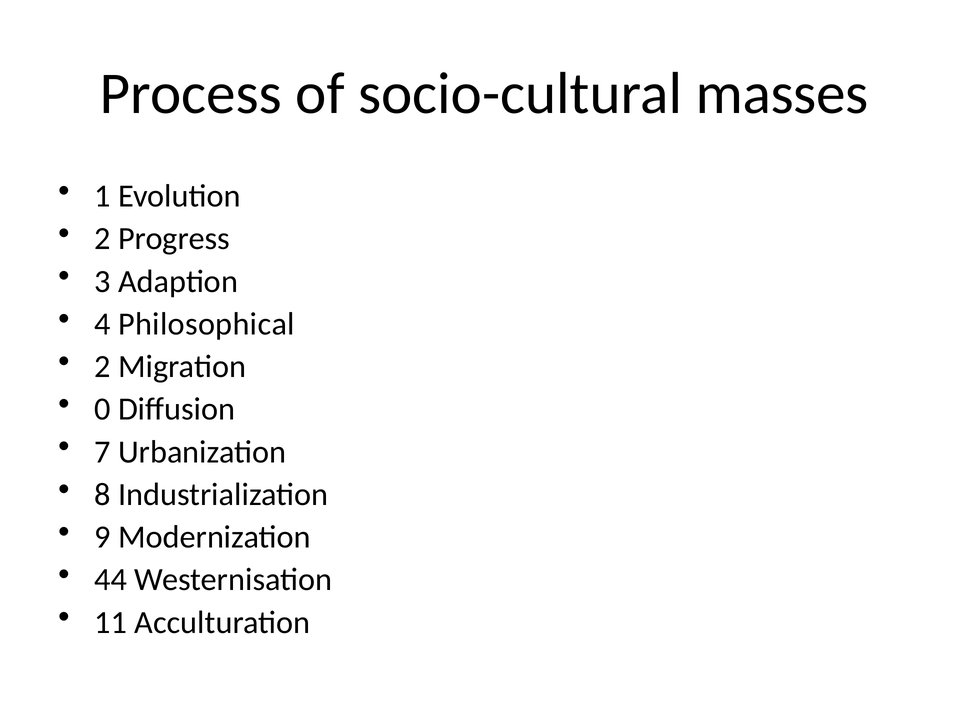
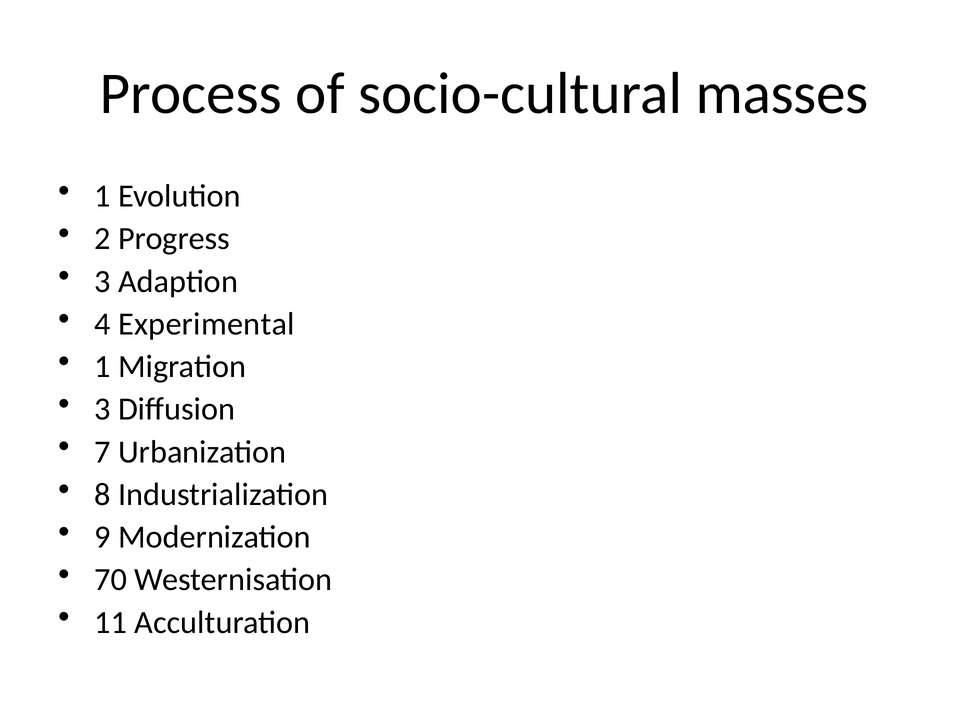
Philosophical: Philosophical -> Experimental (206, 324)
2: 2 -> 1 (103, 367)
0: 0 -> 3 (103, 409)
44: 44 -> 70 (111, 580)
